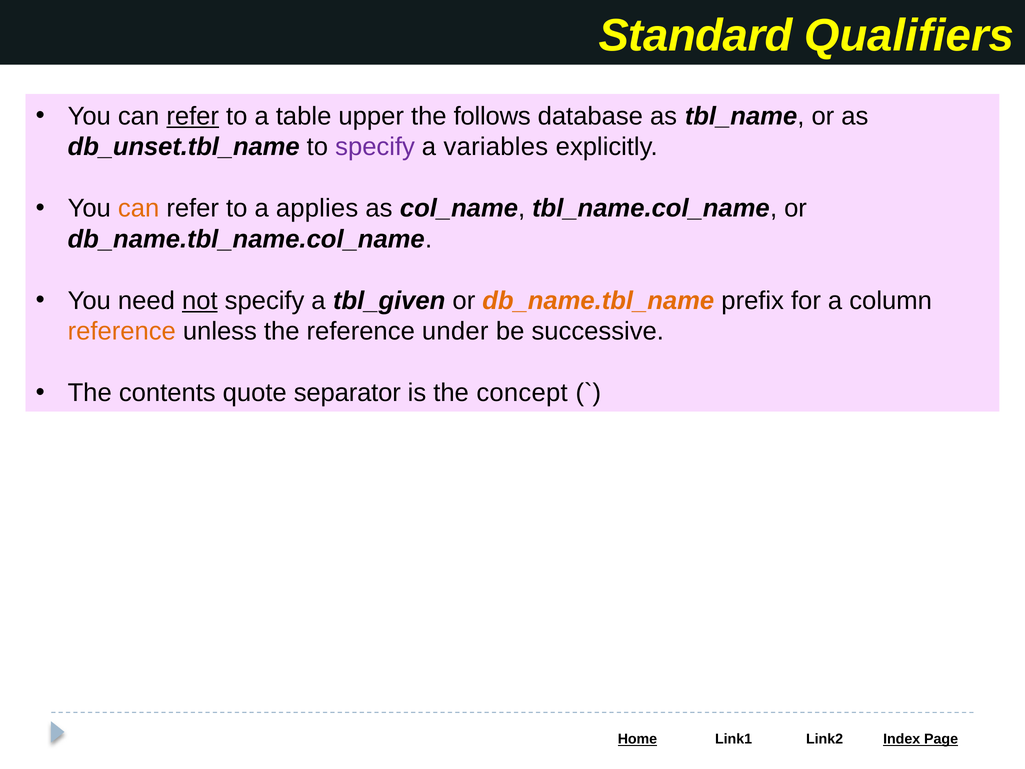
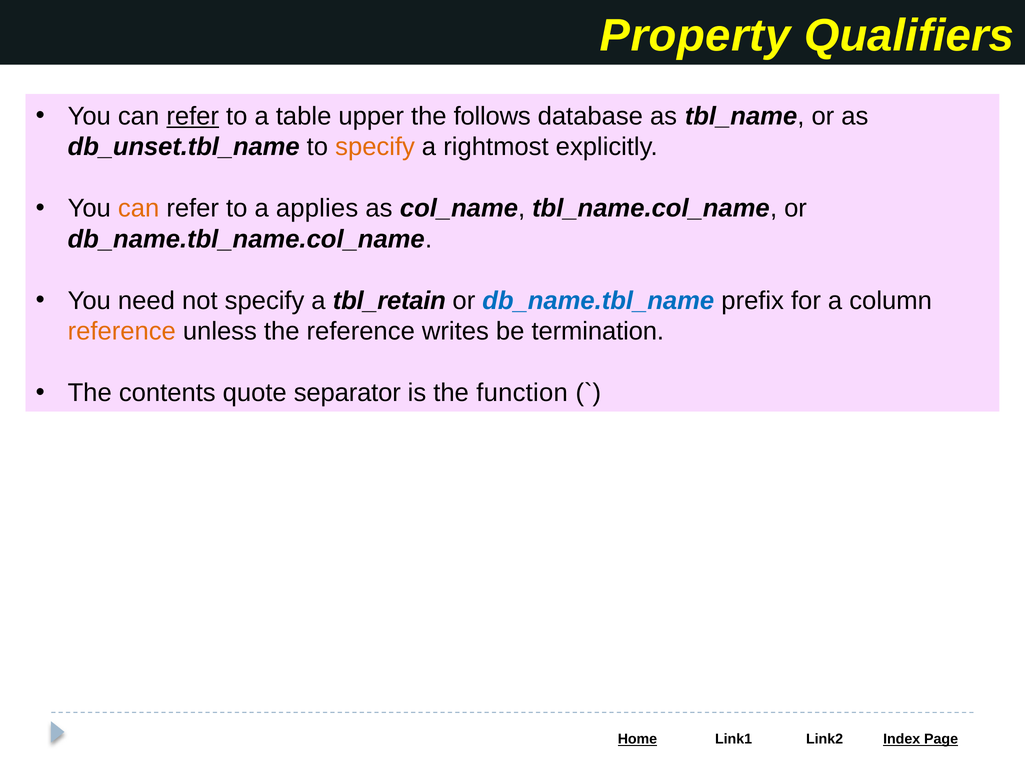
Standard: Standard -> Property (695, 36)
specify colour: purple -> orange (375, 147)
variables: variables -> rightmost (496, 147)
not underline: present -> none (200, 301)
tbl_given: tbl_given -> tbl_retain (389, 301)
db_name.tbl_name colour: orange -> blue (598, 301)
under: under -> writes (455, 331)
successive: successive -> termination (598, 331)
concept: concept -> function (522, 393)
